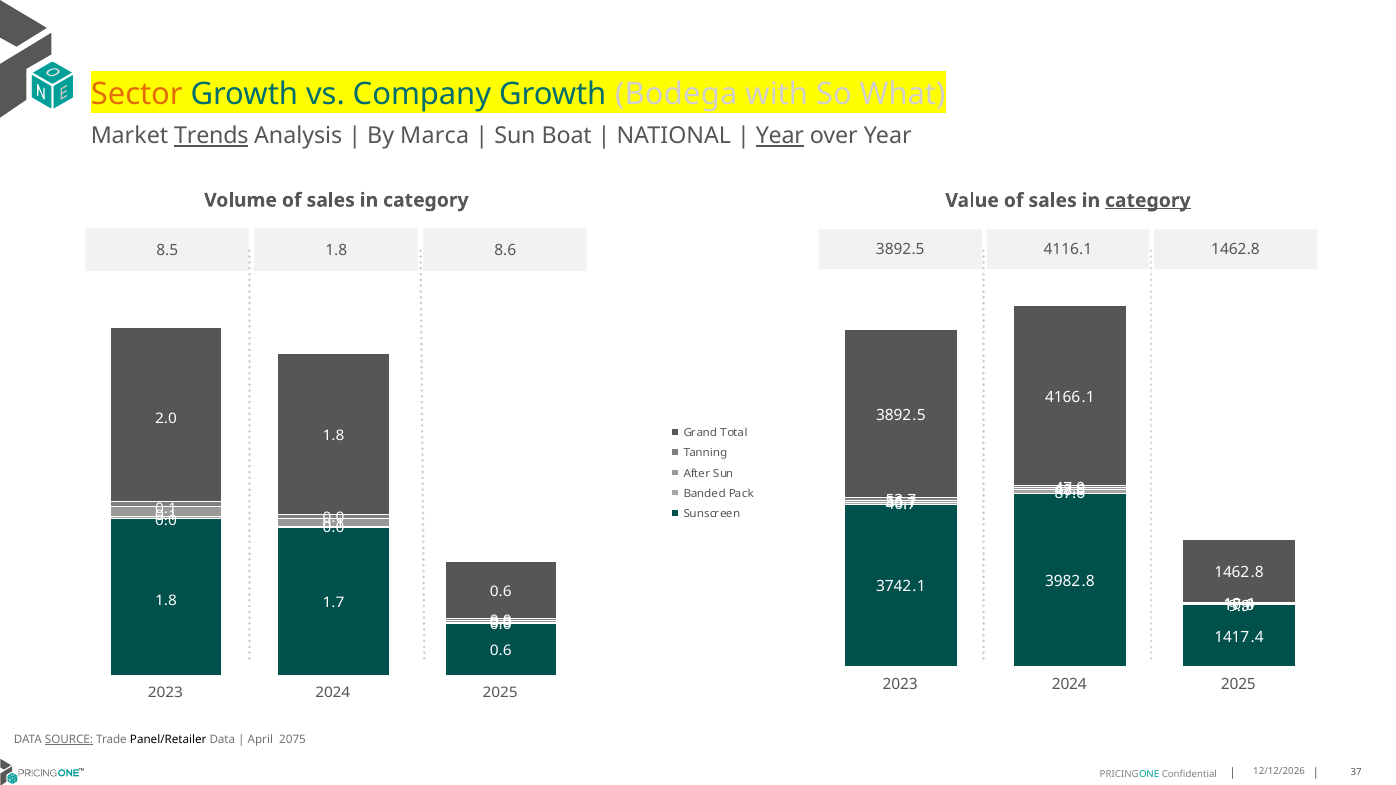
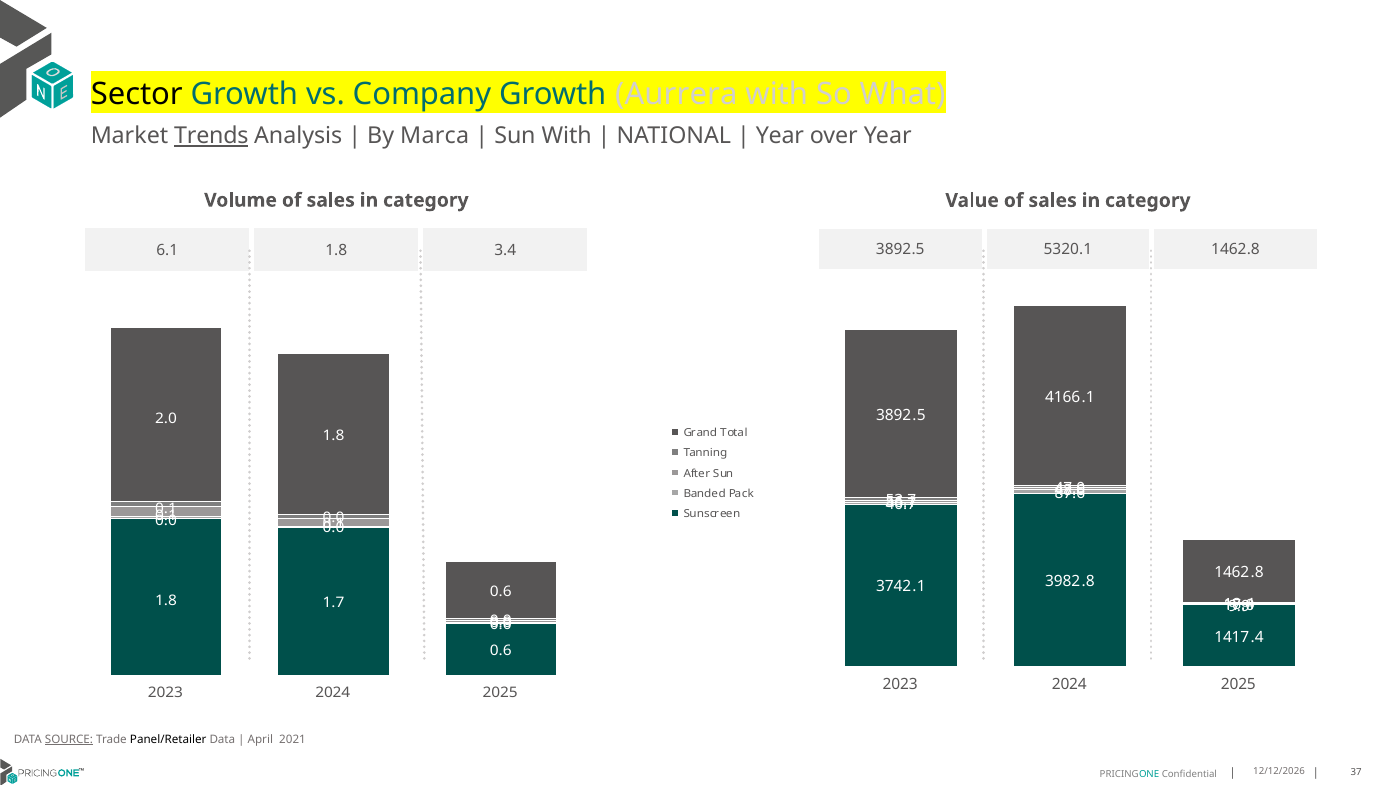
Sector colour: orange -> black (137, 94)
Bodega: Bodega -> Aurrera (676, 94)
Sun Boat: Boat -> With (567, 136)
Year underline: present -> none (780, 136)
category underline: present -> none (1148, 201)
4116.1: 4116.1 -> 5320.1 (1068, 250)
8.5: 8.5 -> 6.1 (167, 251)
8.6: 8.6 -> 3.4 (505, 251)
2075: 2075 -> 2021 (293, 740)
